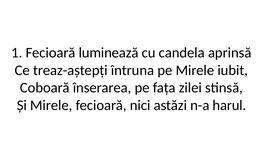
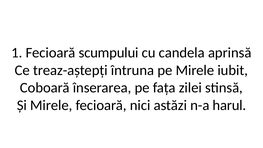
luminează: luminează -> scumpului (109, 53)
